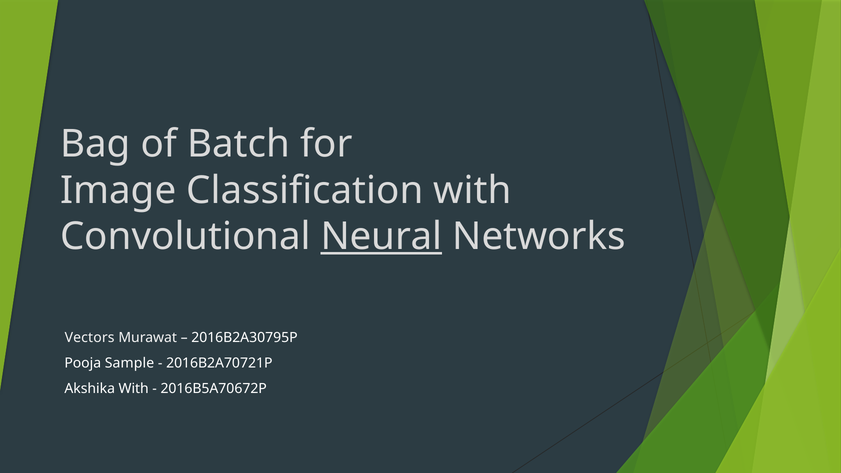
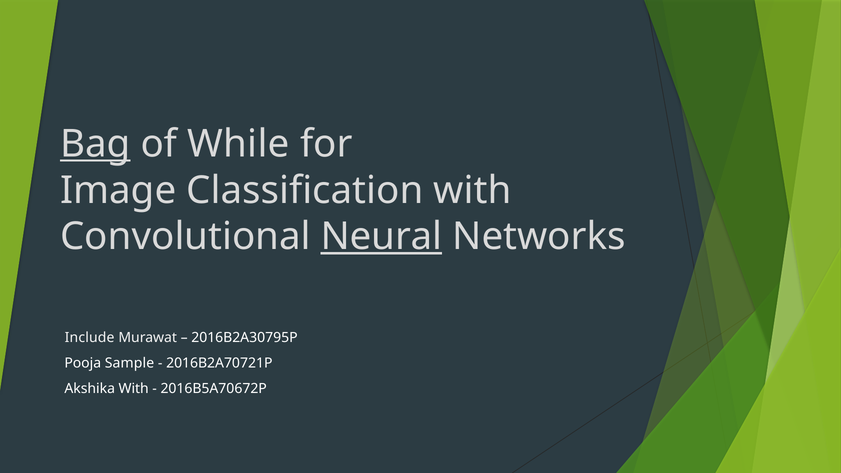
Bag underline: none -> present (95, 144)
Batch: Batch -> While (238, 144)
Vectors: Vectors -> Include (90, 338)
